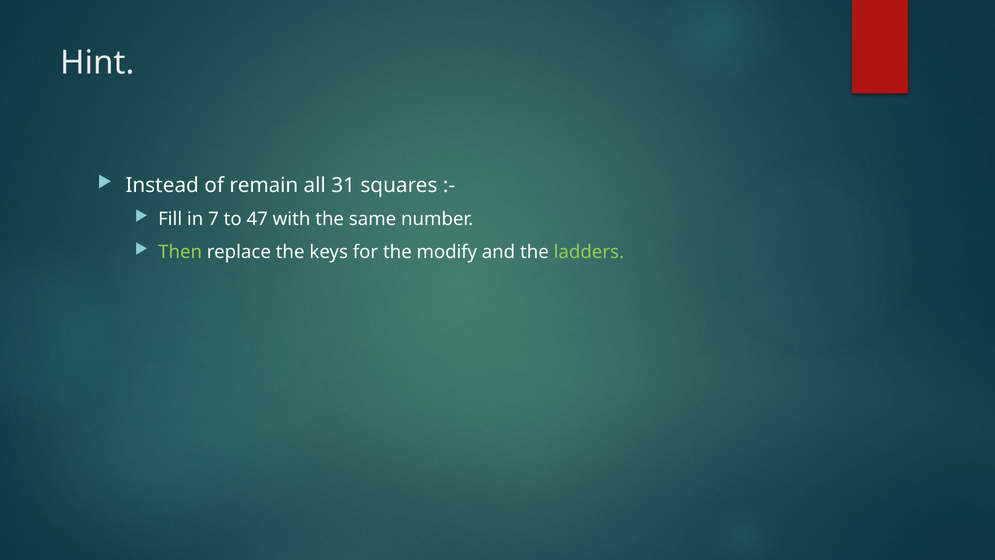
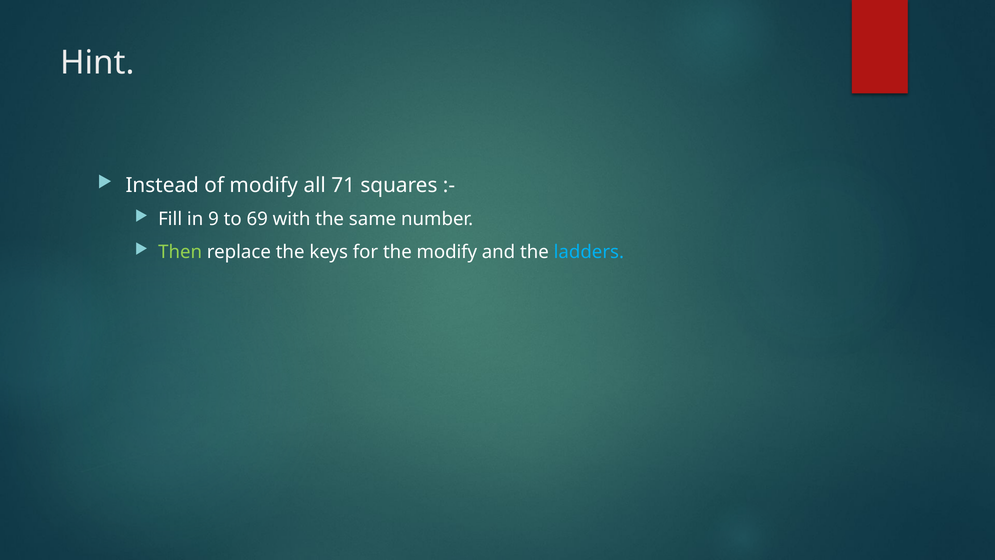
of remain: remain -> modify (264, 185)
31: 31 -> 71 (343, 185)
7: 7 -> 9 (214, 219)
47: 47 -> 69 (257, 219)
ladders colour: light green -> light blue (589, 252)
